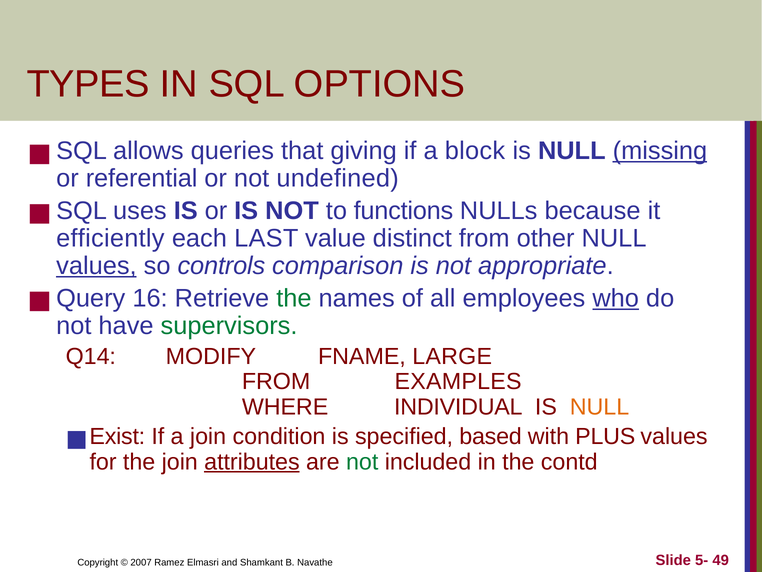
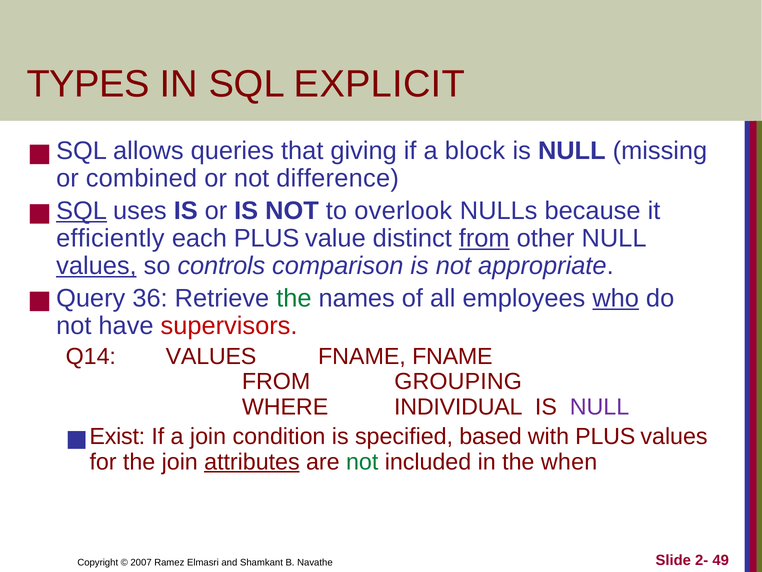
OPTIONS: OPTIONS -> EXPLICIT (379, 84)
missing underline: present -> none (660, 151)
referential: referential -> combined (141, 178)
undefined: undefined -> difference (338, 178)
SQL underline: none -> present (82, 211)
functions: functions -> overlook (403, 211)
each LAST: LAST -> PLUS (267, 238)
from underline: none -> present (484, 238)
16: 16 -> 36 (150, 298)
supervisors colour: green -> red (229, 325)
Q14 MODIFY: MODIFY -> VALUES (211, 356)
FNAME LARGE: LARGE -> FNAME (452, 356)
EXAMPLES: EXAMPLES -> GROUPING (458, 381)
NULL colour: orange -> purple (600, 407)
contd: contd -> when (569, 462)
5-: 5- -> 2- (702, 560)
